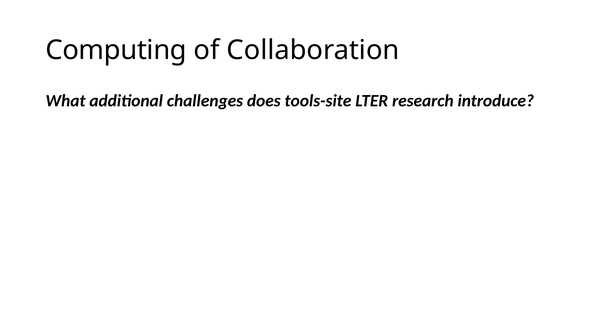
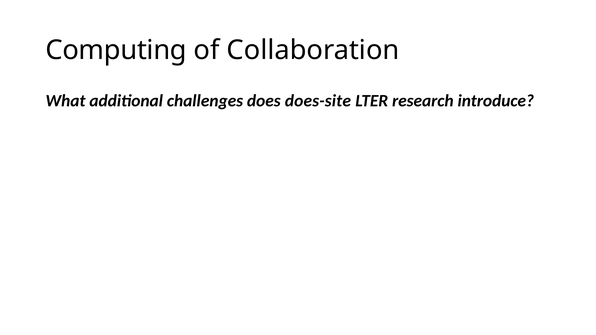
tools-site: tools-site -> does-site (318, 101)
